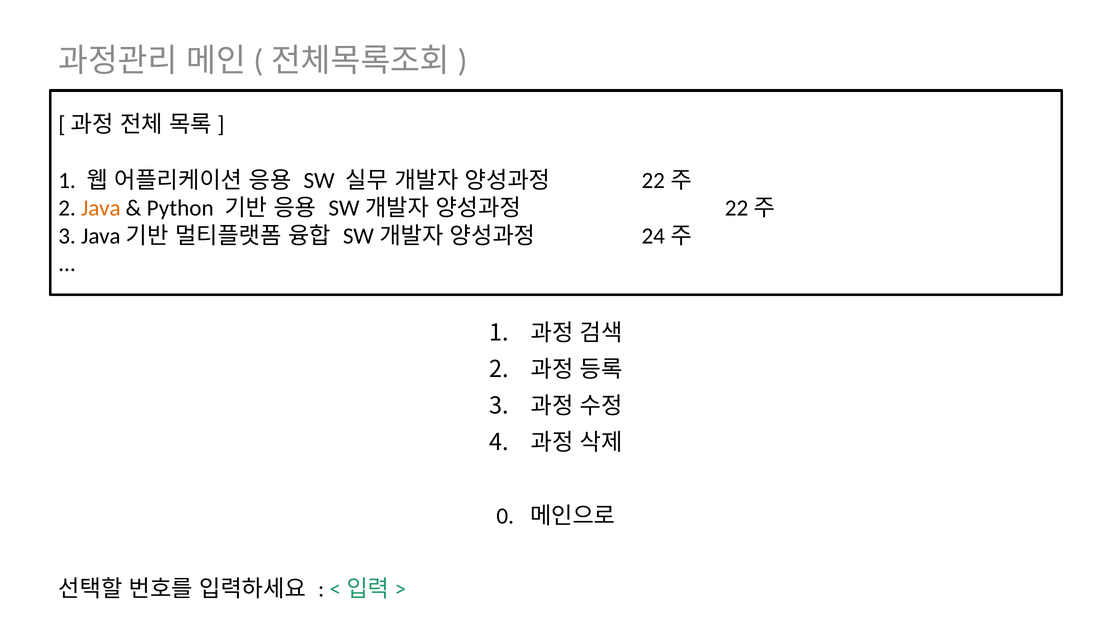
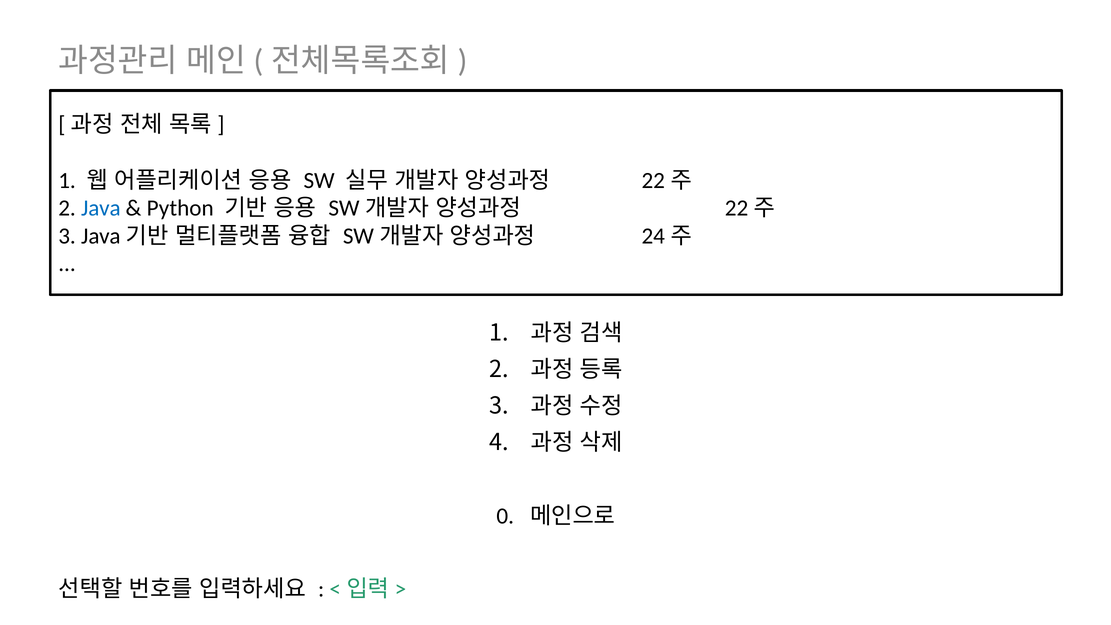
Java colour: orange -> blue (101, 208)
